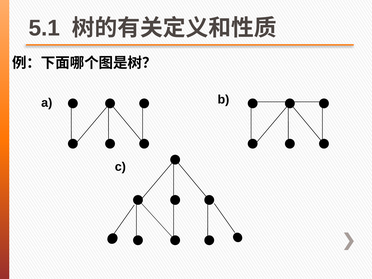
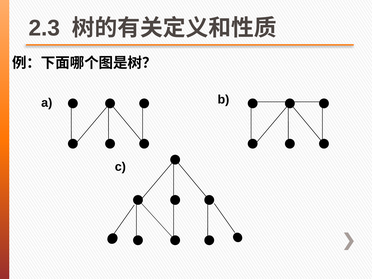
5.1: 5.1 -> 2.3 (44, 28)
